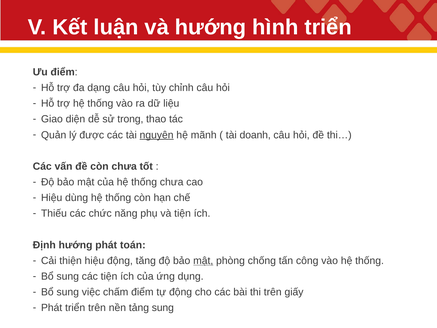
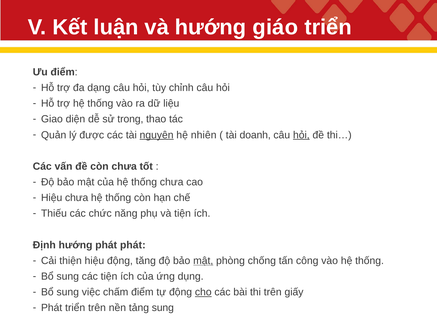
hình: hình -> giáo (275, 27)
mãnh: mãnh -> nhiên (204, 135)
hỏi underline: none -> present (301, 135)
Hiệu dùng: dùng -> chưa (77, 198)
phát toán: toán -> phát (133, 245)
cho underline: none -> present (203, 292)
